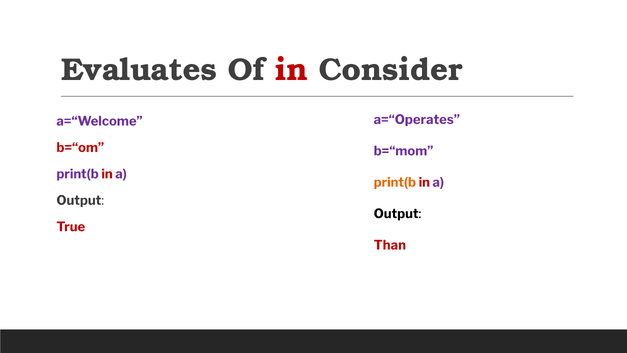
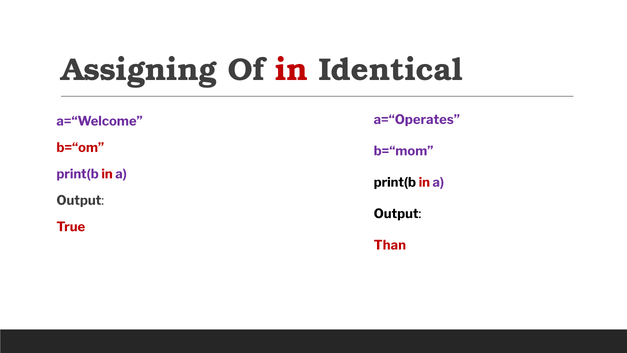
Evaluates: Evaluates -> Assigning (139, 70)
Consider: Consider -> Identical (391, 70)
print(b colour: orange -> black (395, 182)
